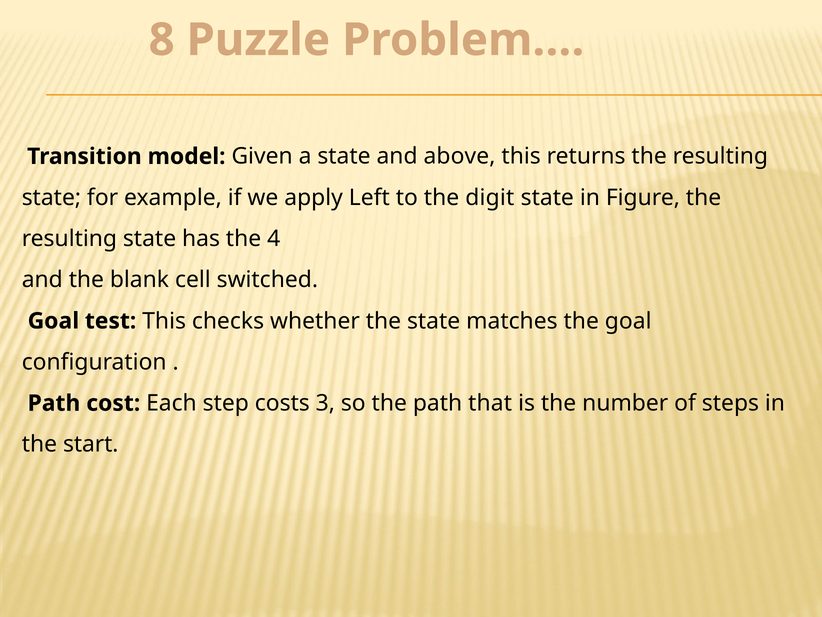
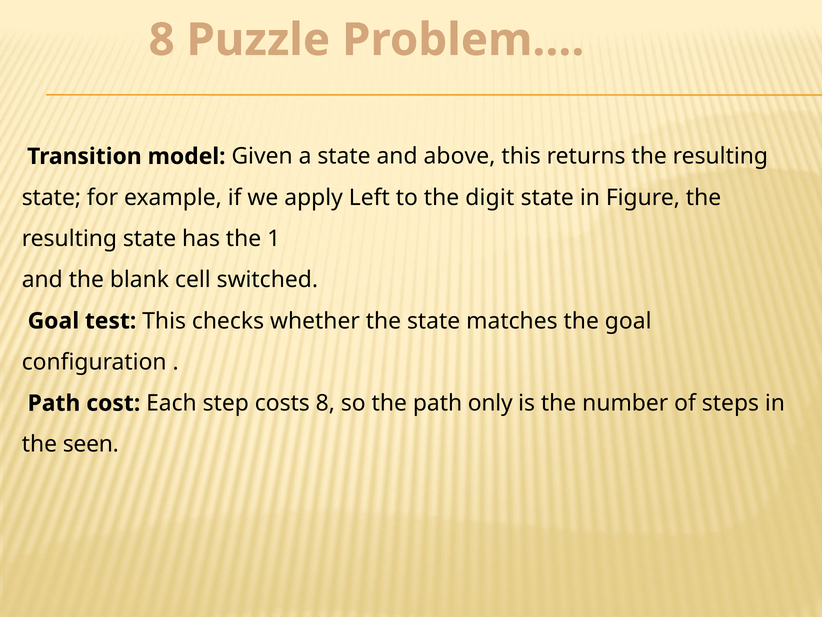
4: 4 -> 1 (274, 239)
costs 3: 3 -> 8 (325, 403)
that: that -> only (490, 403)
start: start -> seen (91, 444)
